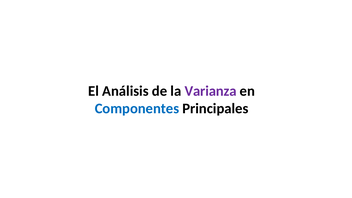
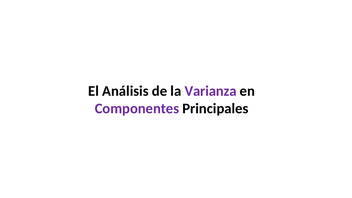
Componentes colour: blue -> purple (137, 109)
